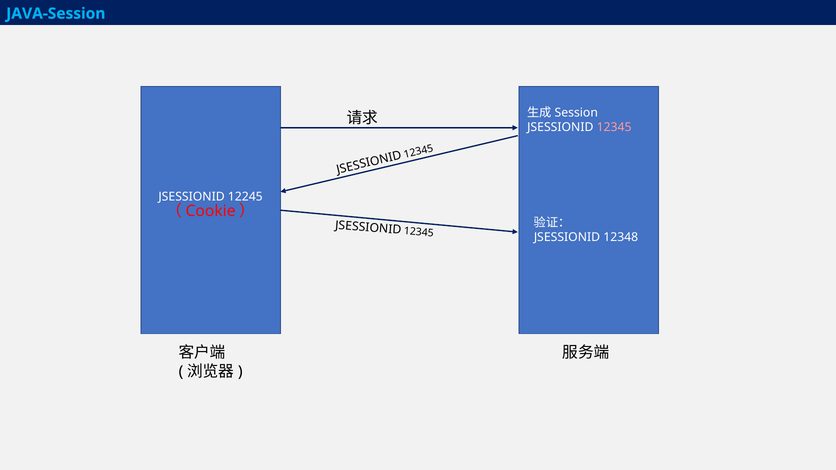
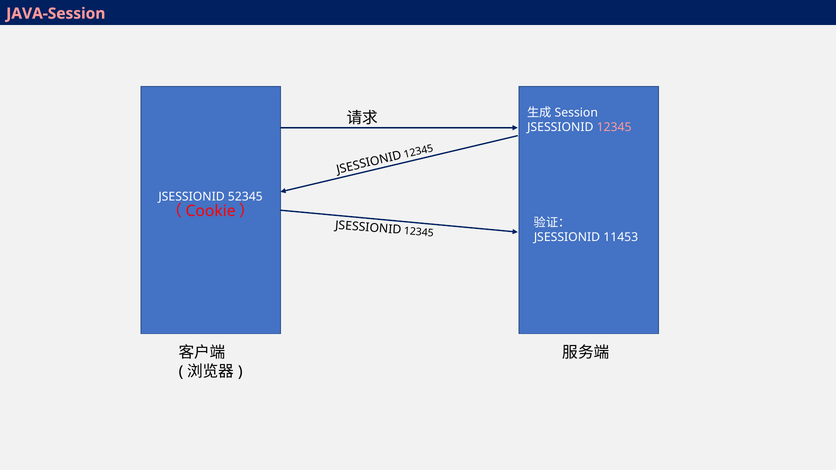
JAVA-Session colour: light blue -> pink (56, 14)
12245: 12245 -> 52345 (245, 197)
12348: 12348 -> 11453 (621, 237)
